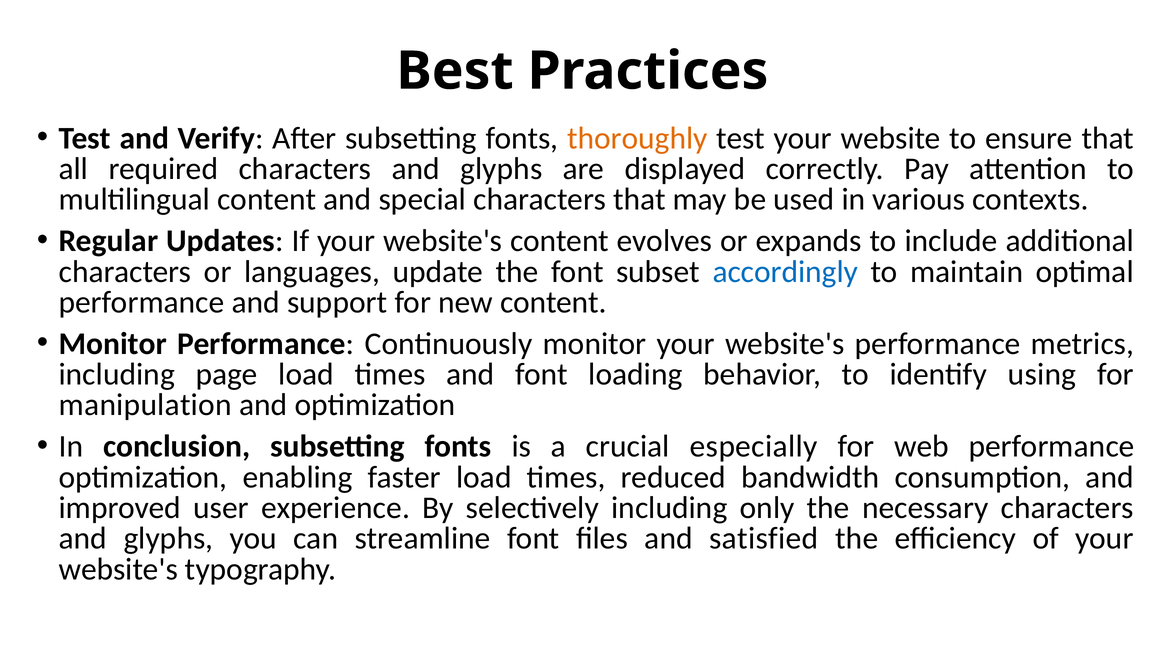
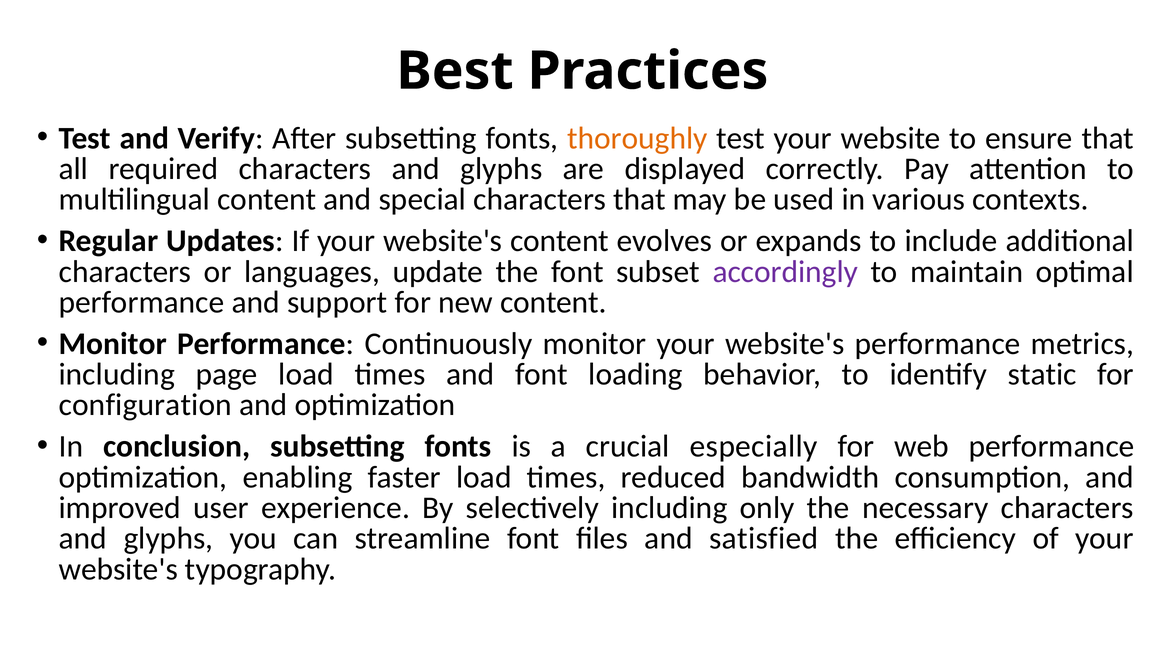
accordingly colour: blue -> purple (785, 272)
using: using -> static (1042, 375)
manipulation: manipulation -> configuration (145, 405)
